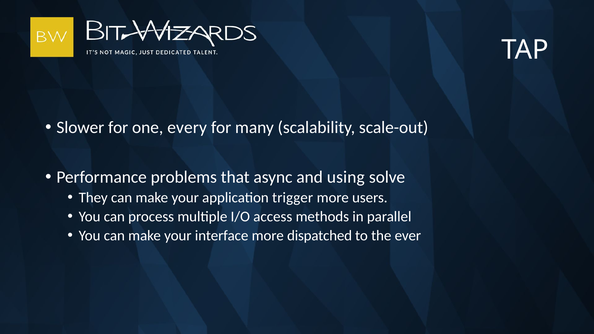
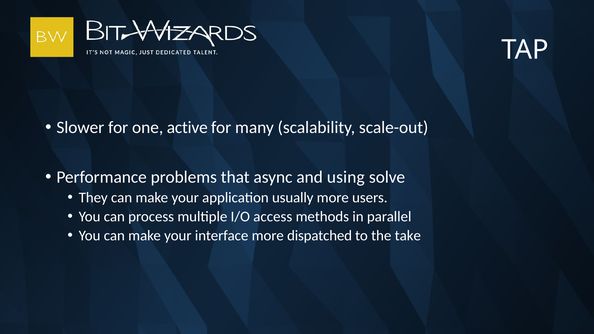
every: every -> active (187, 127)
trigger: trigger -> usually (293, 198)
ever: ever -> take (408, 236)
